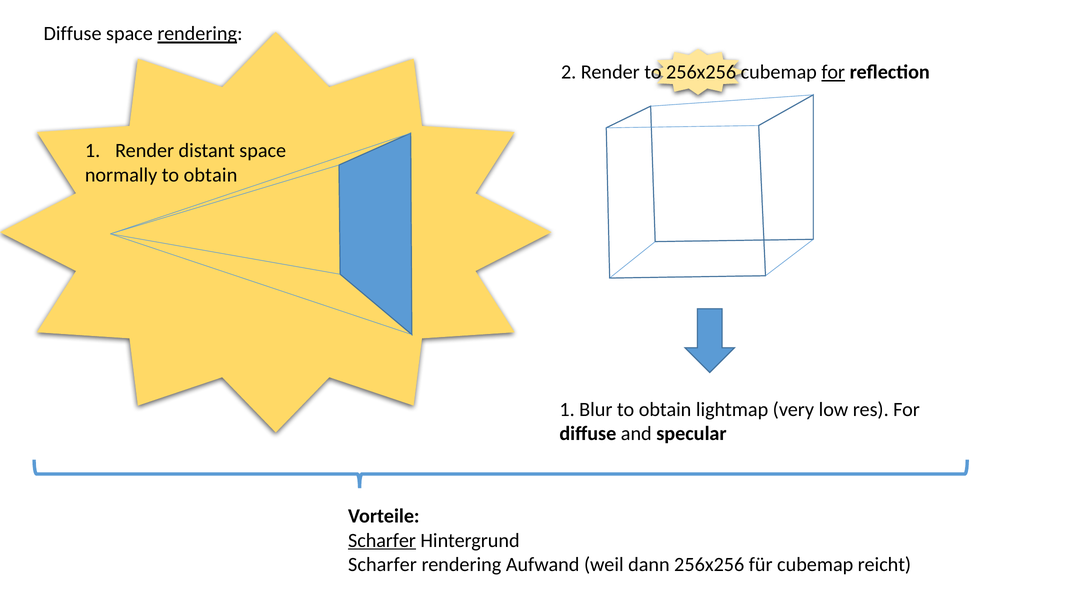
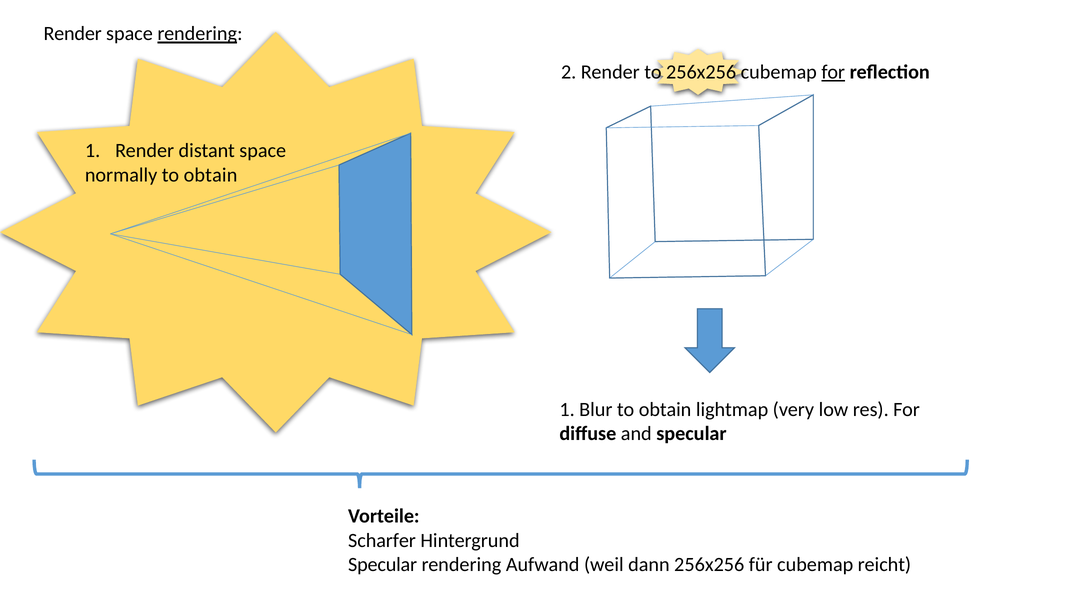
Diffuse: Diffuse -> Render (73, 34)
Scharfer underline: present -> none (382, 540)
Scharfer: Scharfer -> Specular (383, 564)
